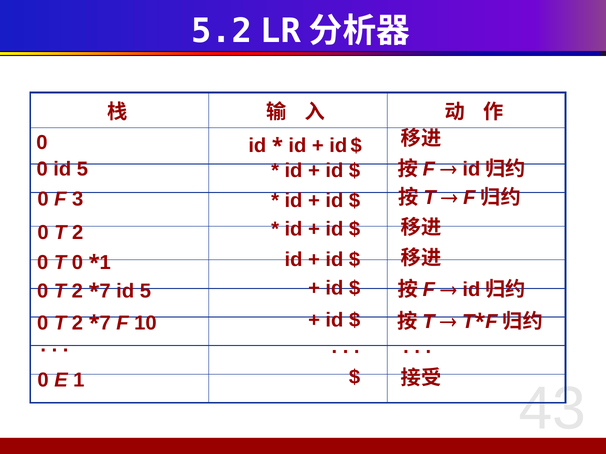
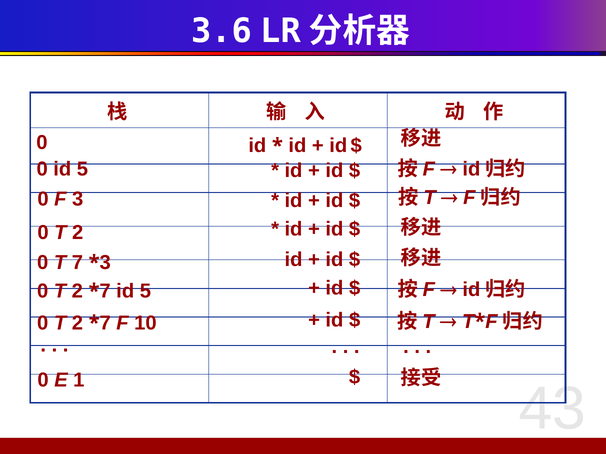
5.2: 5.2 -> 3.6 (221, 31)
T 0: 0 -> 7 (77, 263)
1: 1 -> 3 (105, 263)
